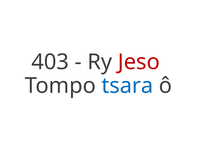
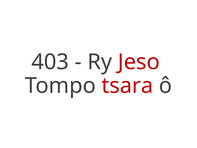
tsara colour: blue -> red (127, 86)
